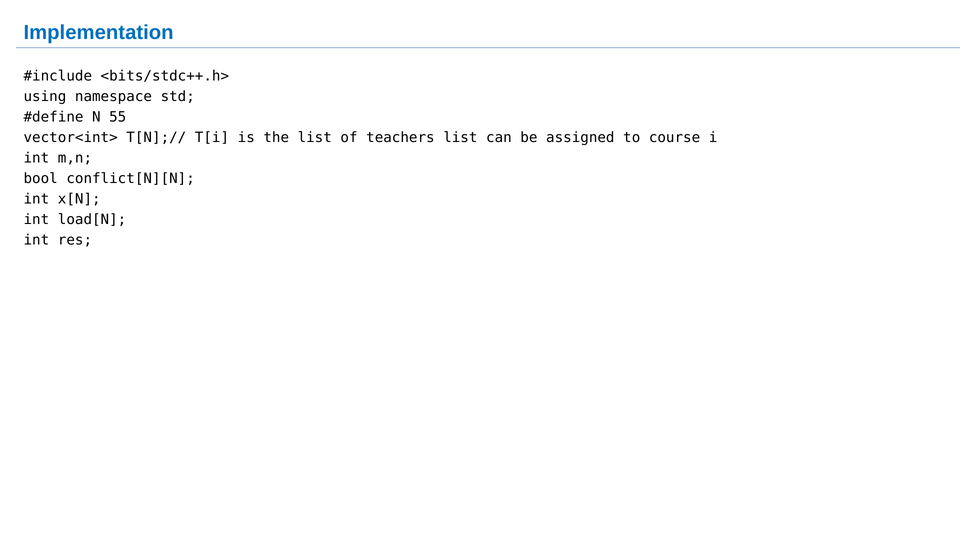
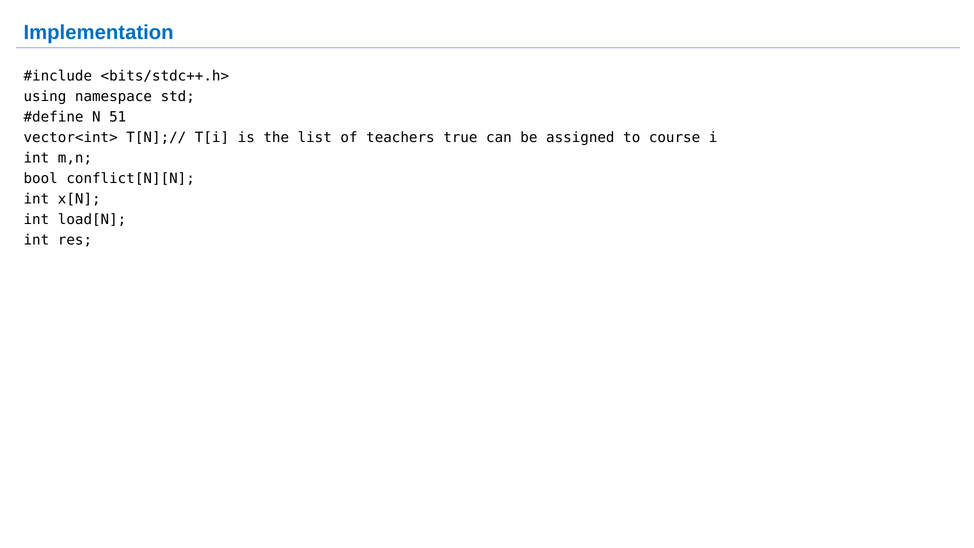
55: 55 -> 51 (118, 117)
teachers list: list -> true (460, 138)
